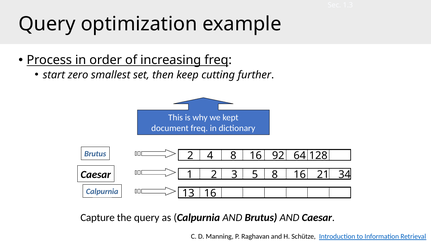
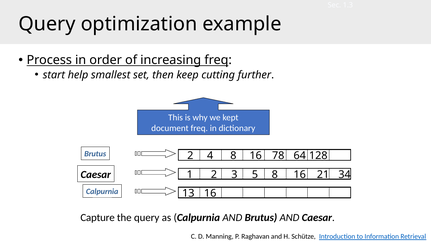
zero: zero -> help (78, 75)
92: 92 -> 78 (278, 156)
